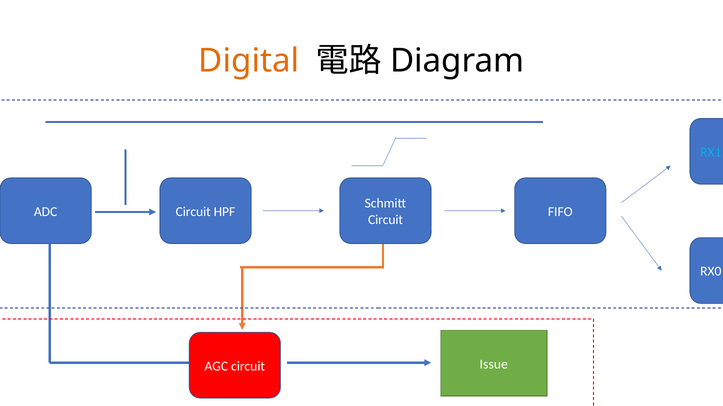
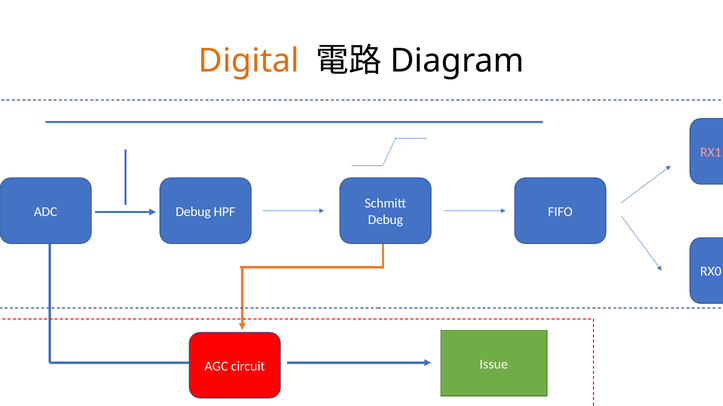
RX1 colour: light blue -> pink (711, 152)
ADC Circuit: Circuit -> Debug (193, 212)
Circuit: Circuit -> Debug (386, 220)
